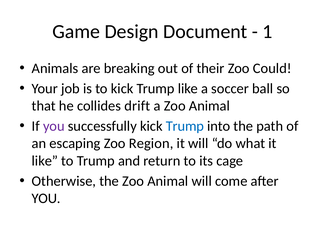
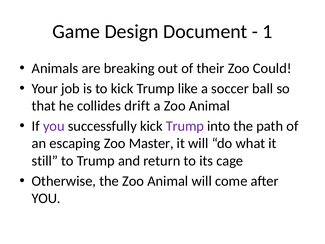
Trump colour: blue -> purple (185, 126)
Region: Region -> Master (151, 143)
like: like -> still (45, 161)
